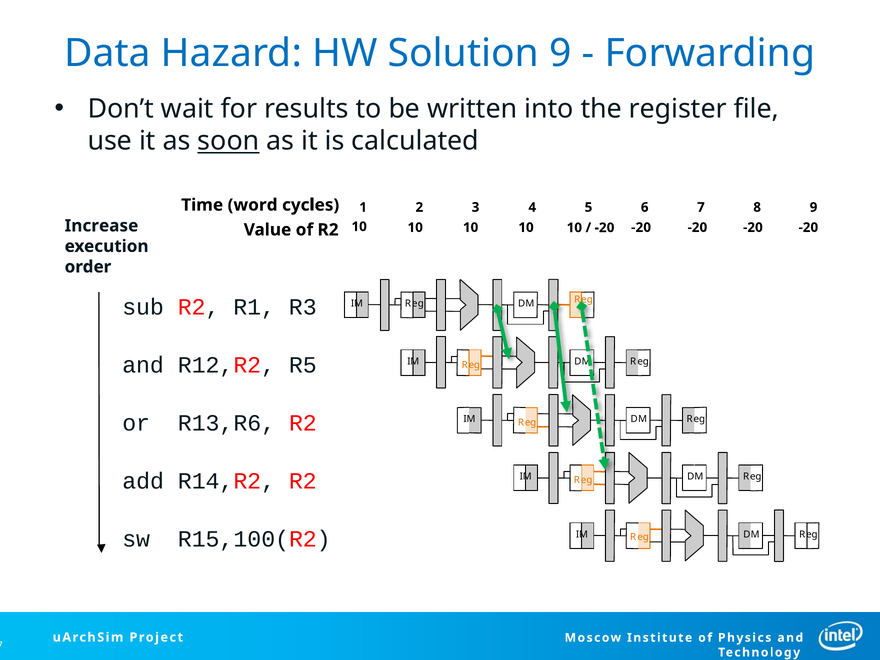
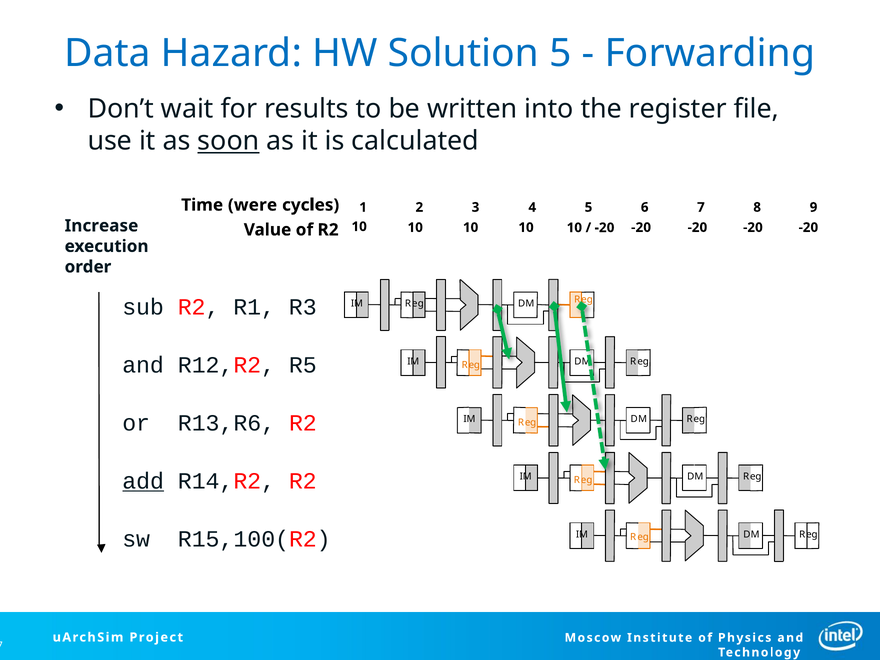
Solution 9: 9 -> 5 (561, 53)
word: word -> were (252, 205)
add underline: none -> present (143, 481)
